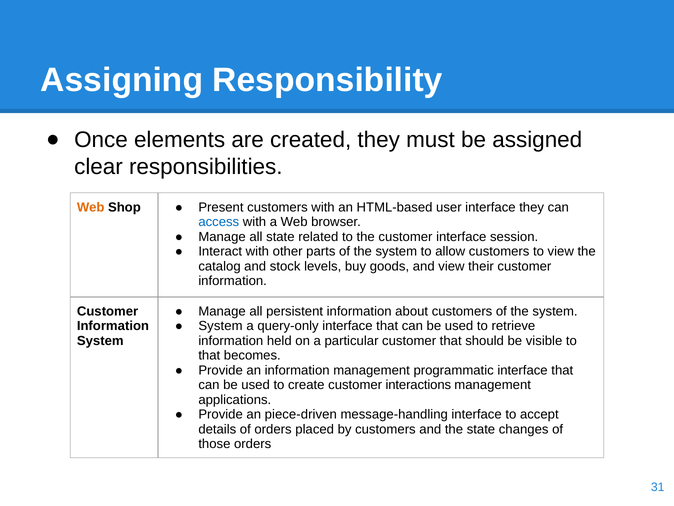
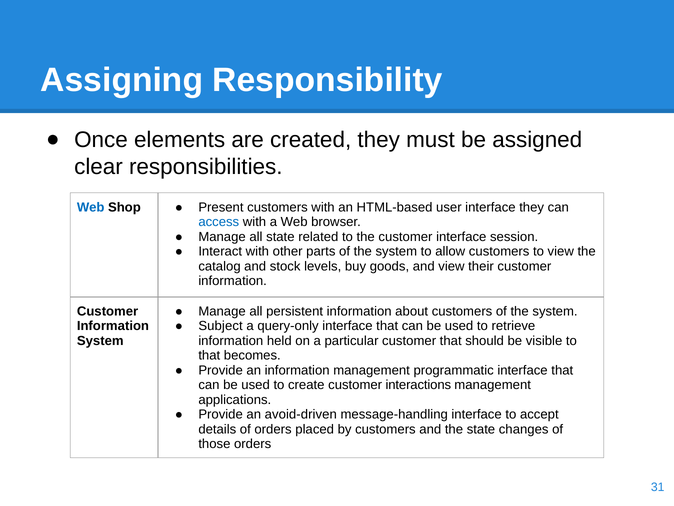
Web colour: orange -> blue (91, 207)
System: System -> Subject (221, 326)
piece-driven: piece-driven -> avoid-driven (301, 414)
